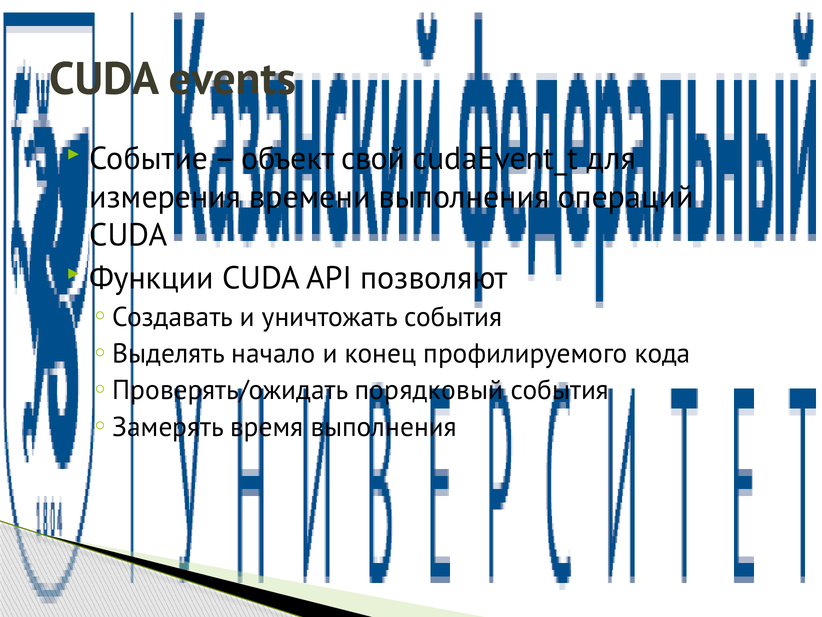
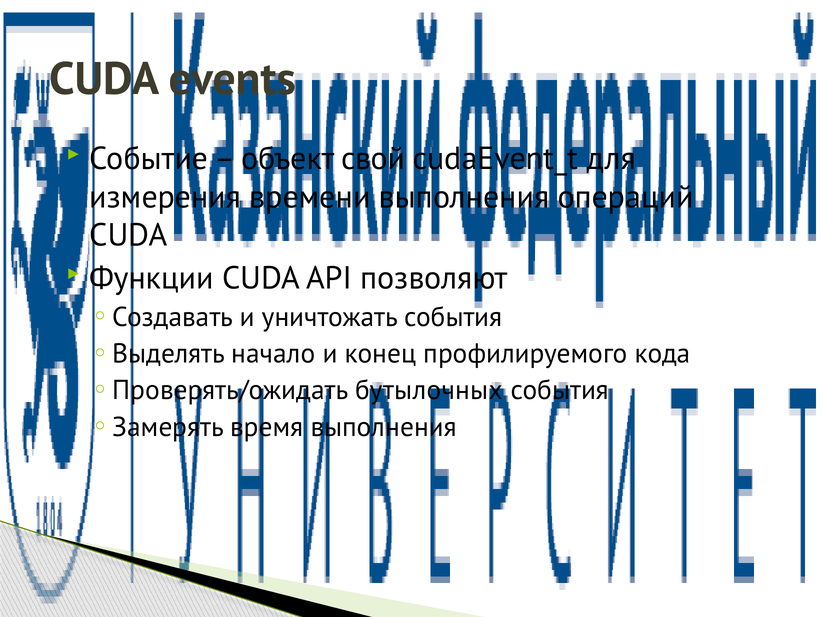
порядковый: порядковый -> бутылочных (429, 390)
